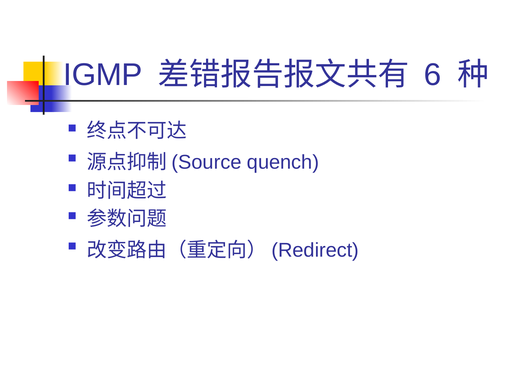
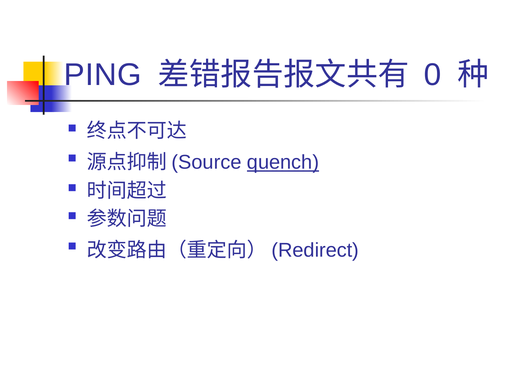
IGMP: IGMP -> PING (103, 75)
6: 6 -> 0 (433, 75)
quench underline: none -> present (283, 163)
